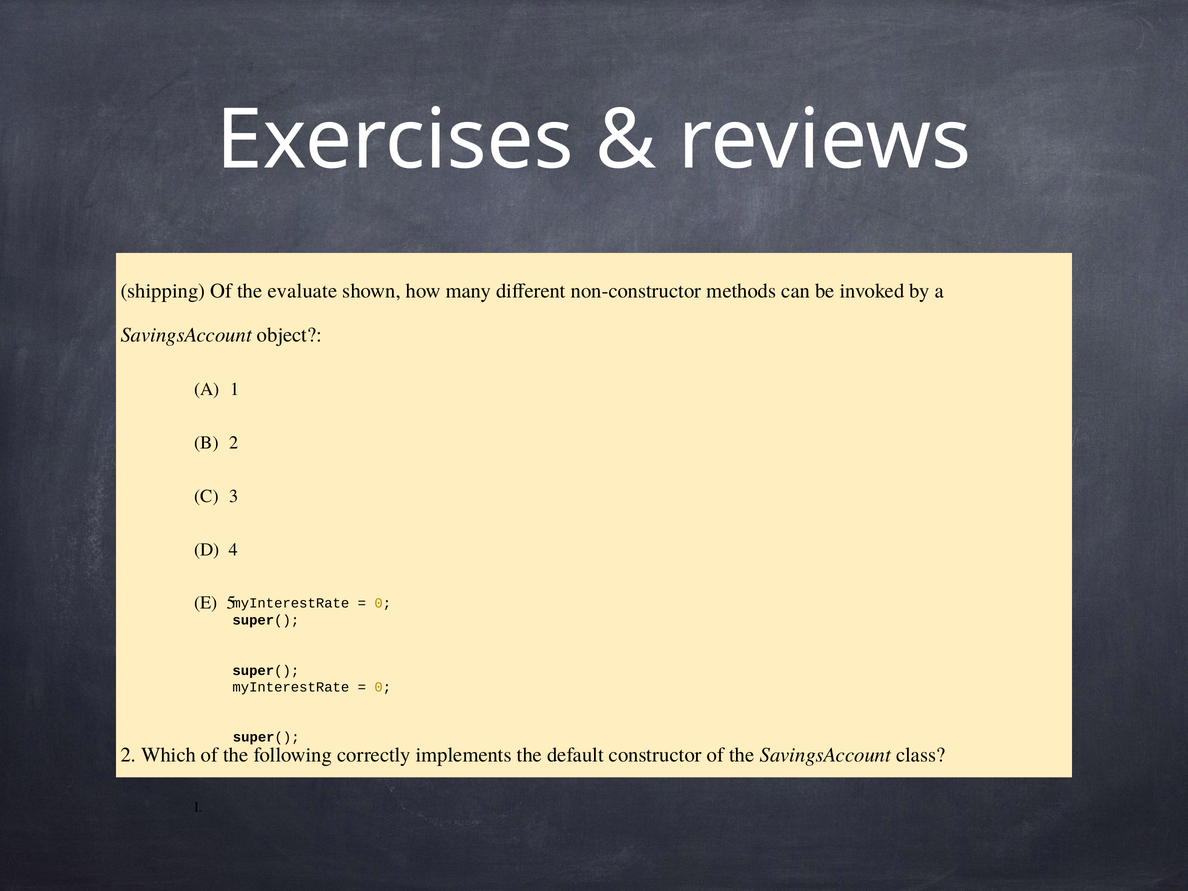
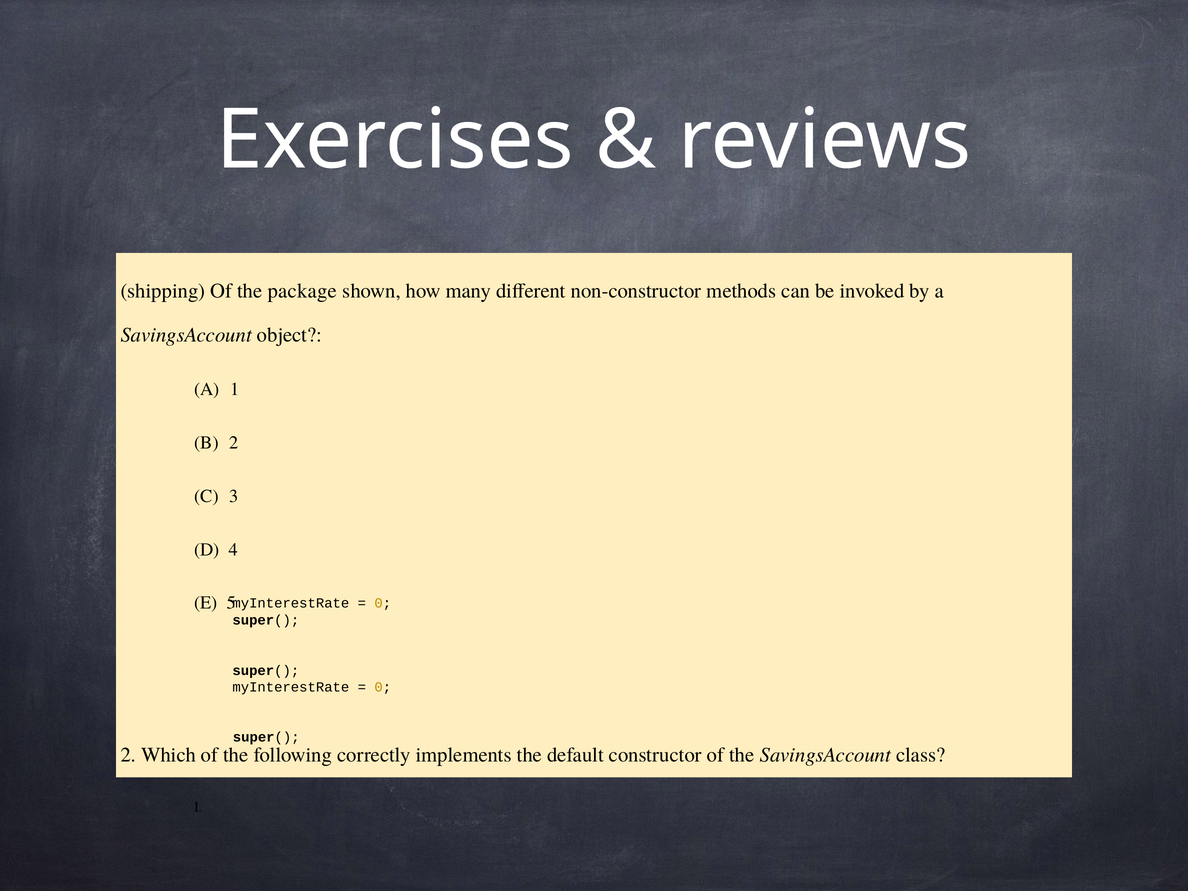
evaluate: evaluate -> package (302, 291)
